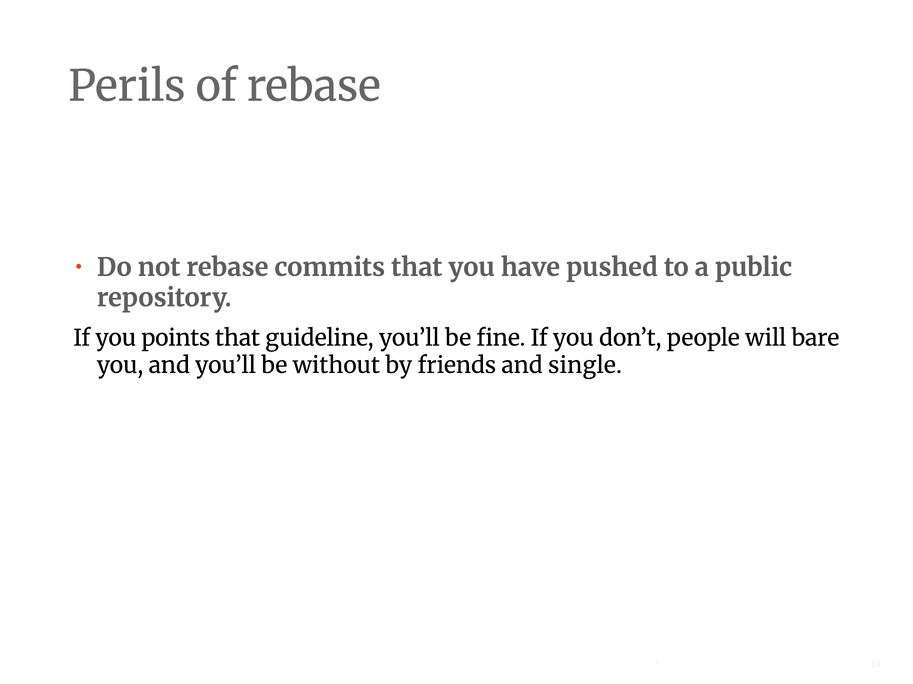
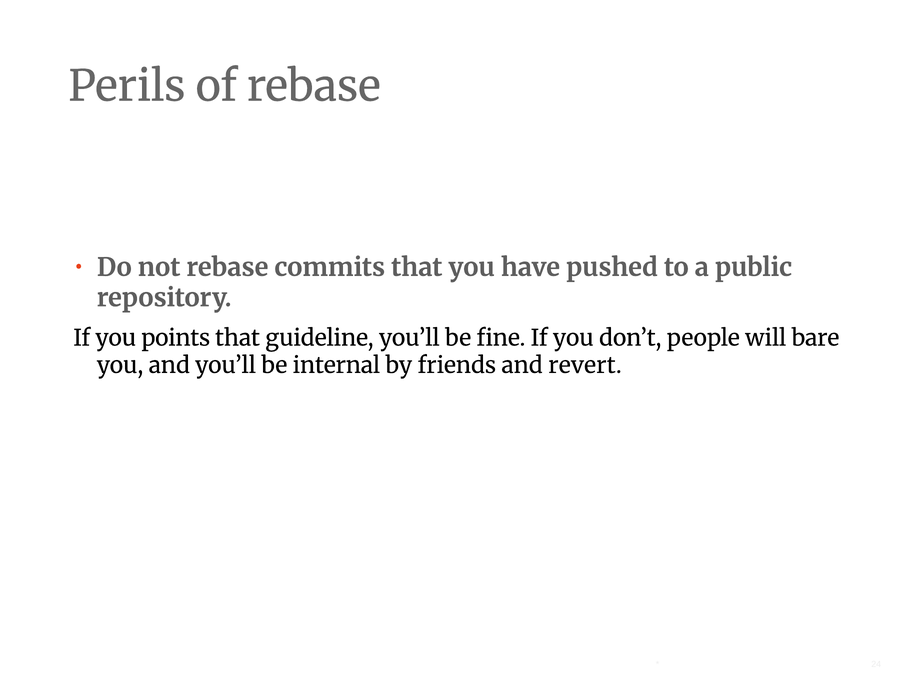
without: without -> internal (336, 366)
single: single -> revert (585, 366)
